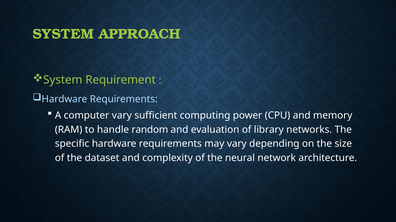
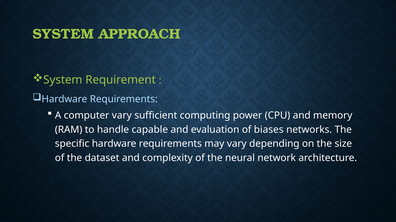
random: random -> capable (150, 130)
library: library -> biases (269, 130)
